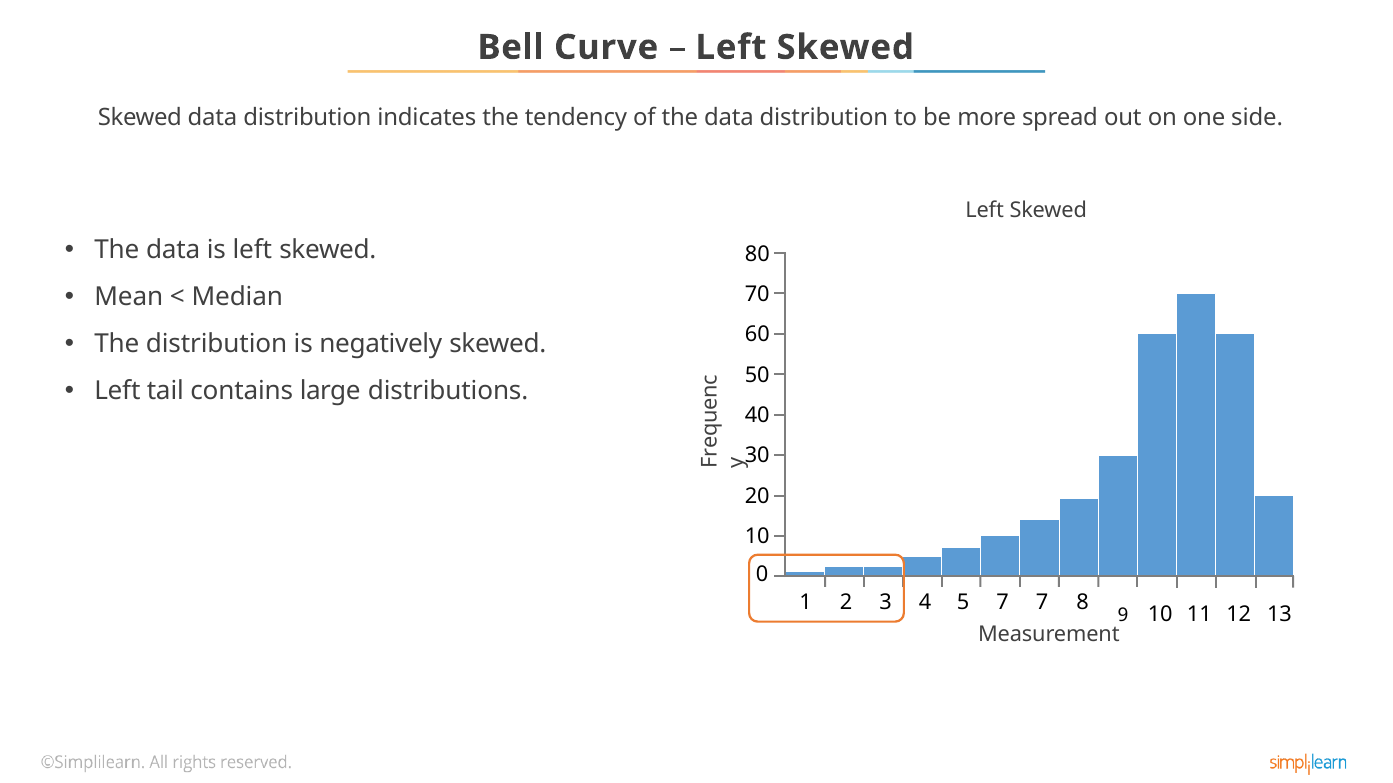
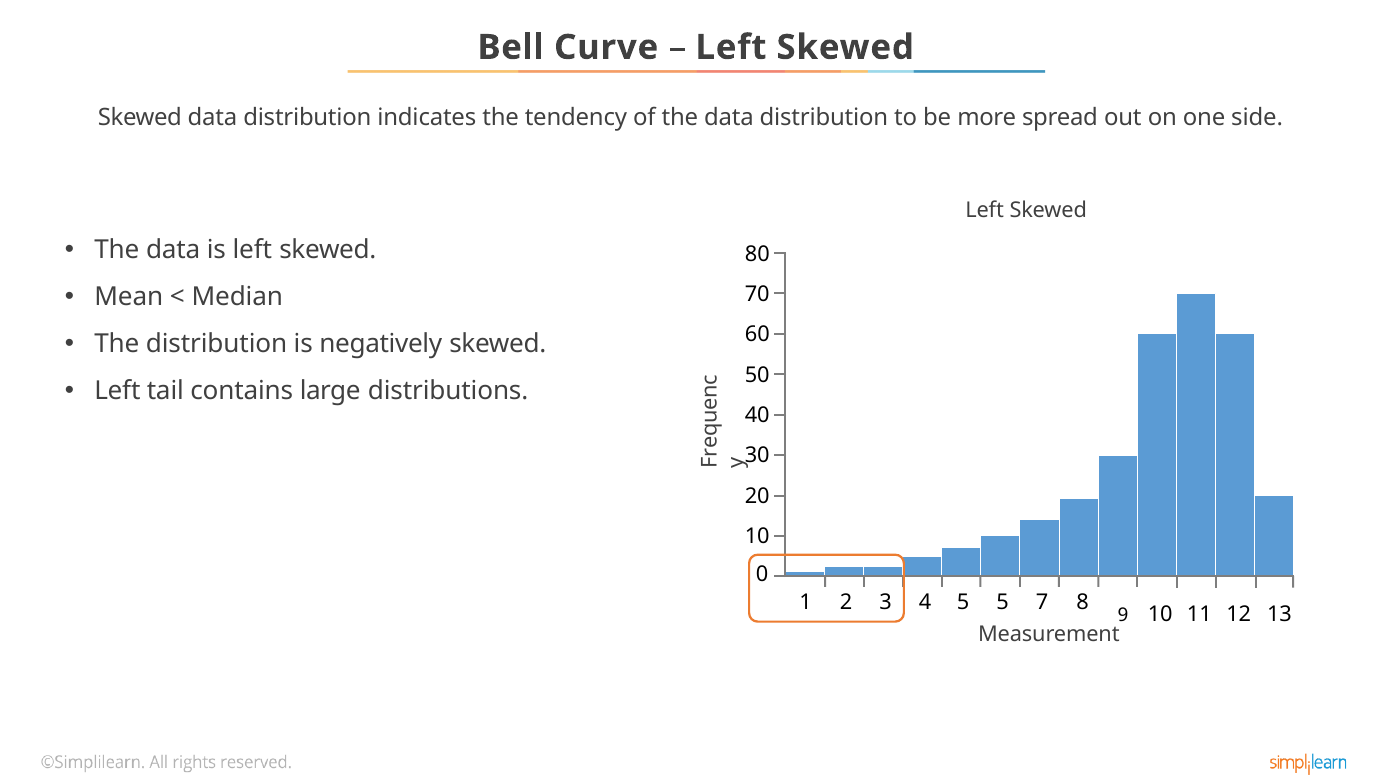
5 7: 7 -> 5 (1003, 603)
